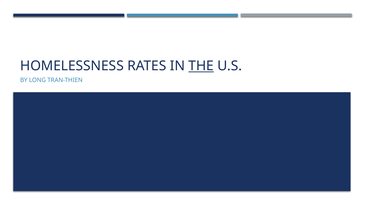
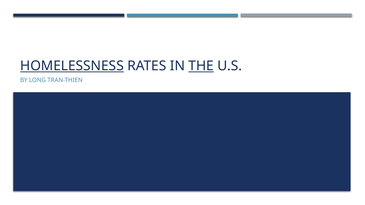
HOMELESSNESS underline: none -> present (72, 66)
